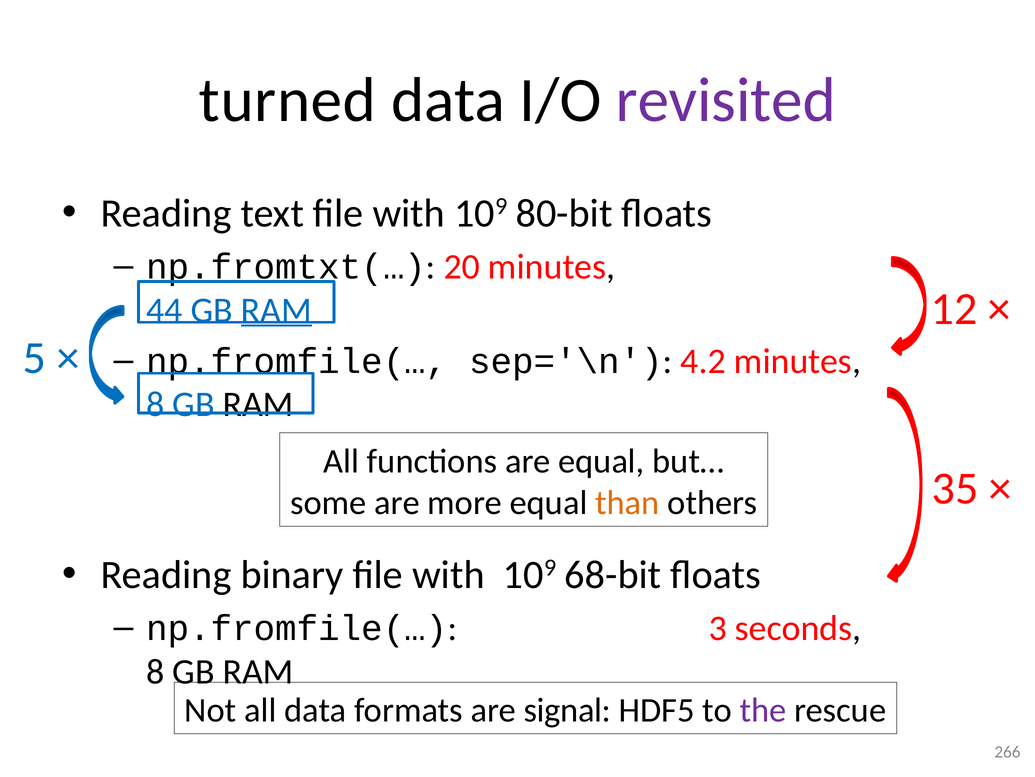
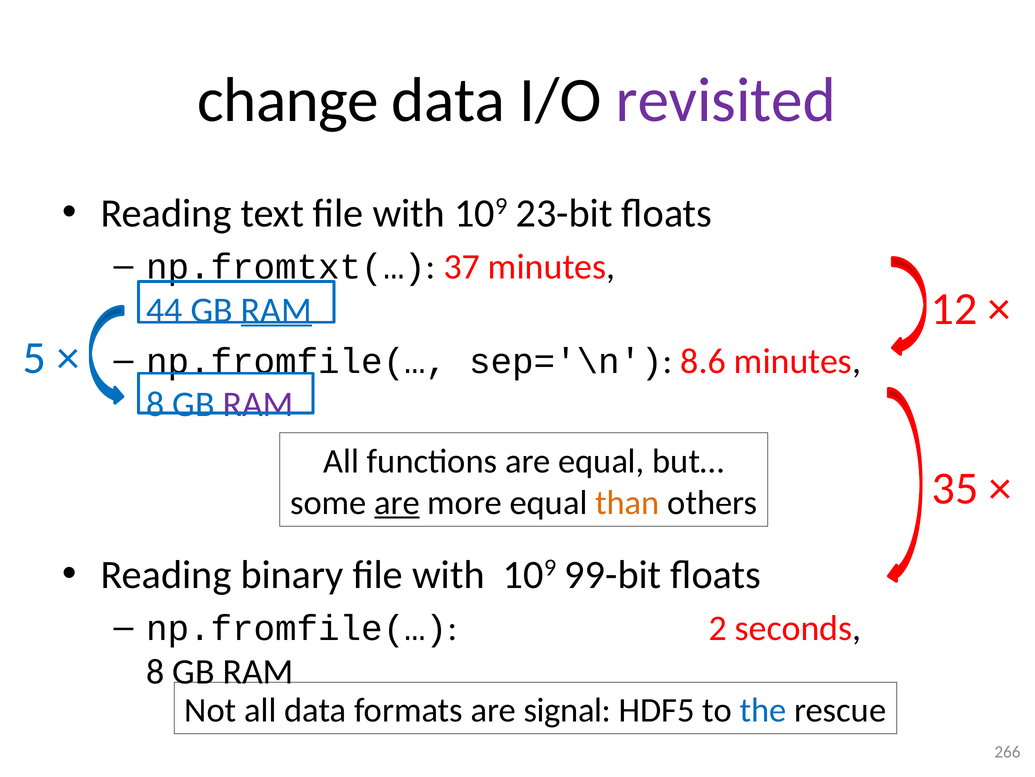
turned: turned -> change (288, 100)
80-bit: 80-bit -> 23-bit (564, 213)
20: 20 -> 37 (462, 267)
4.2: 4.2 -> 8.6 (703, 361)
RAM colour: black -> purple (258, 404)
are underline: none -> present (397, 502)
68-bit: 68-bit -> 99-bit (613, 574)
3: 3 -> 2 (718, 628)
the colour: purple -> blue (763, 710)
